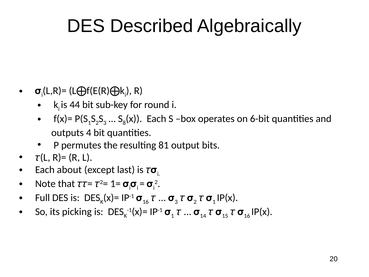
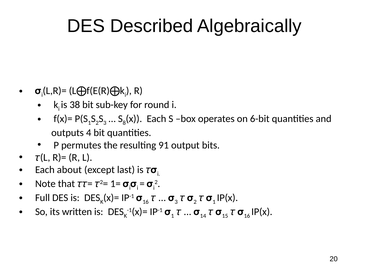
44: 44 -> 38 (75, 105)
81: 81 -> 91 (164, 145)
picking: picking -> written (77, 212)
